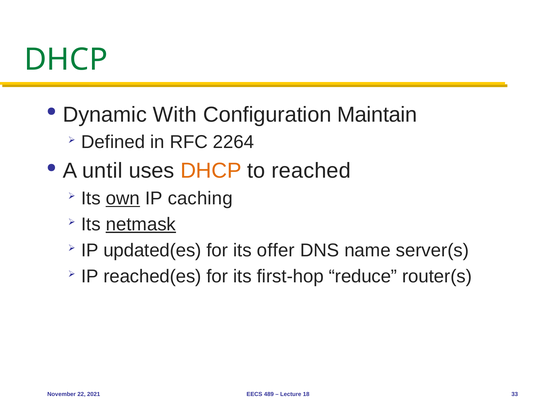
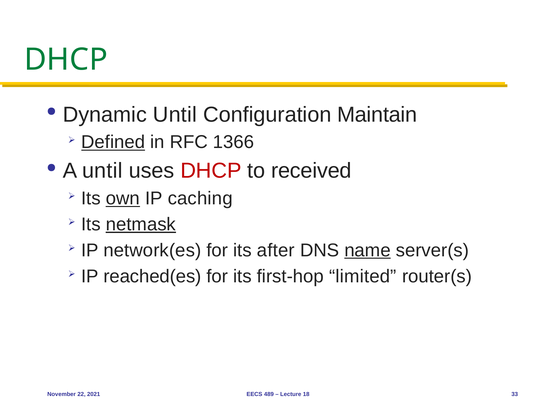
Dynamic With: With -> Until (175, 115)
Defined underline: none -> present (113, 142)
2264: 2264 -> 1366 (234, 142)
DHCP colour: orange -> red (211, 171)
reached: reached -> received (311, 171)
updated(es: updated(es -> network(es (152, 250)
offer: offer -> after (276, 250)
name underline: none -> present (368, 250)
reduce: reduce -> limited (363, 276)
